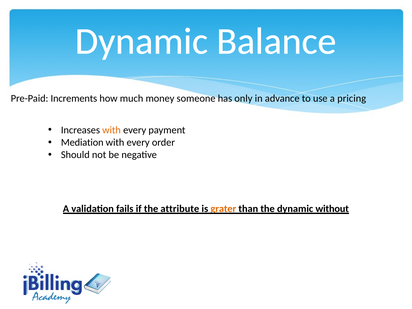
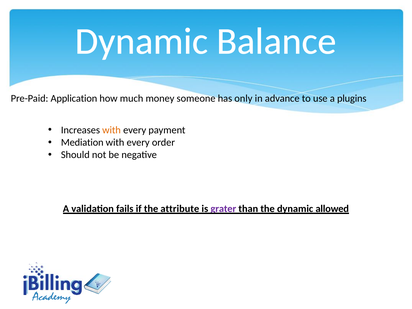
Increments: Increments -> Application (74, 99)
pricing: pricing -> plugins (352, 99)
grater colour: orange -> purple (223, 209)
without: without -> allowed (332, 209)
